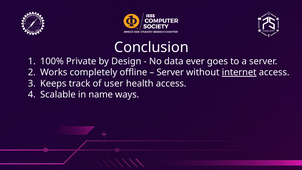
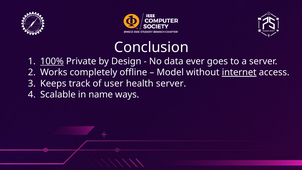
100% underline: none -> present (52, 61)
Server: Server -> Model (170, 72)
health access: access -> server (171, 83)
